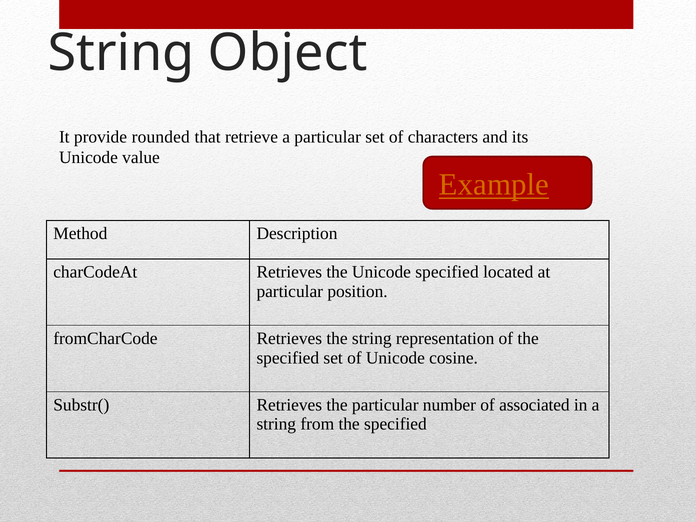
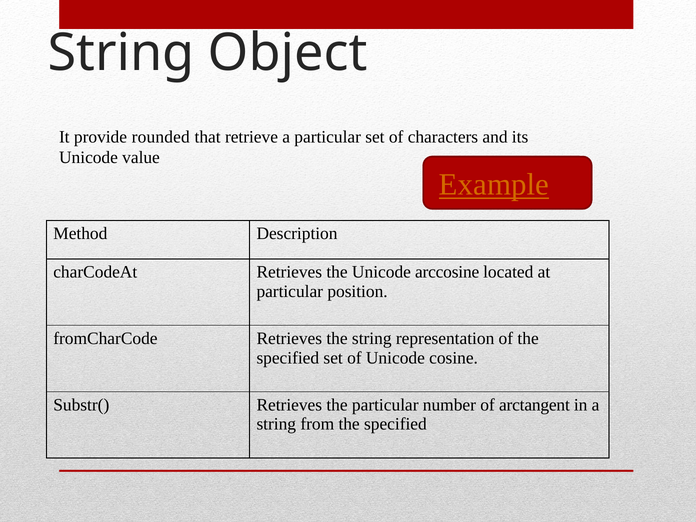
Unicode specified: specified -> arccosine (447, 272)
associated: associated -> arctangent (534, 405)
